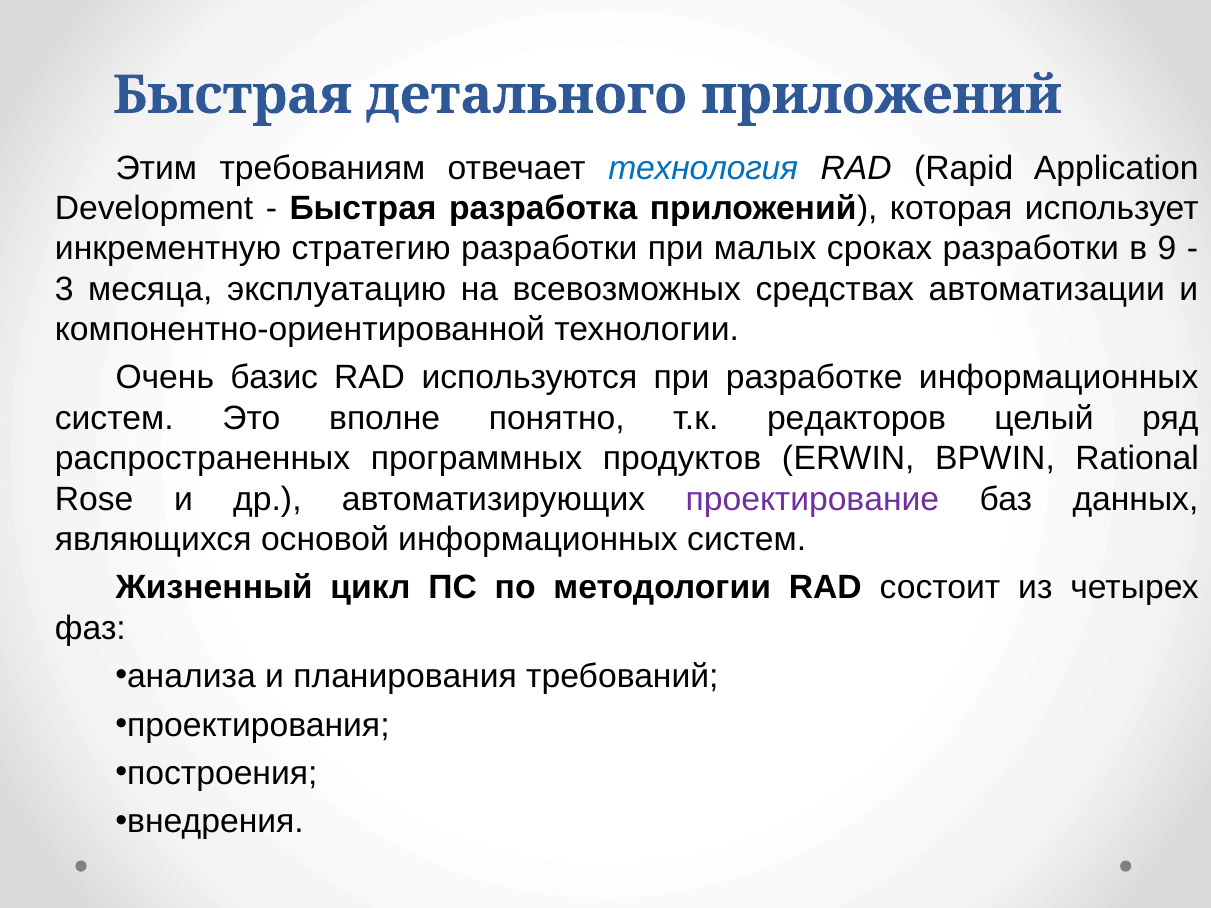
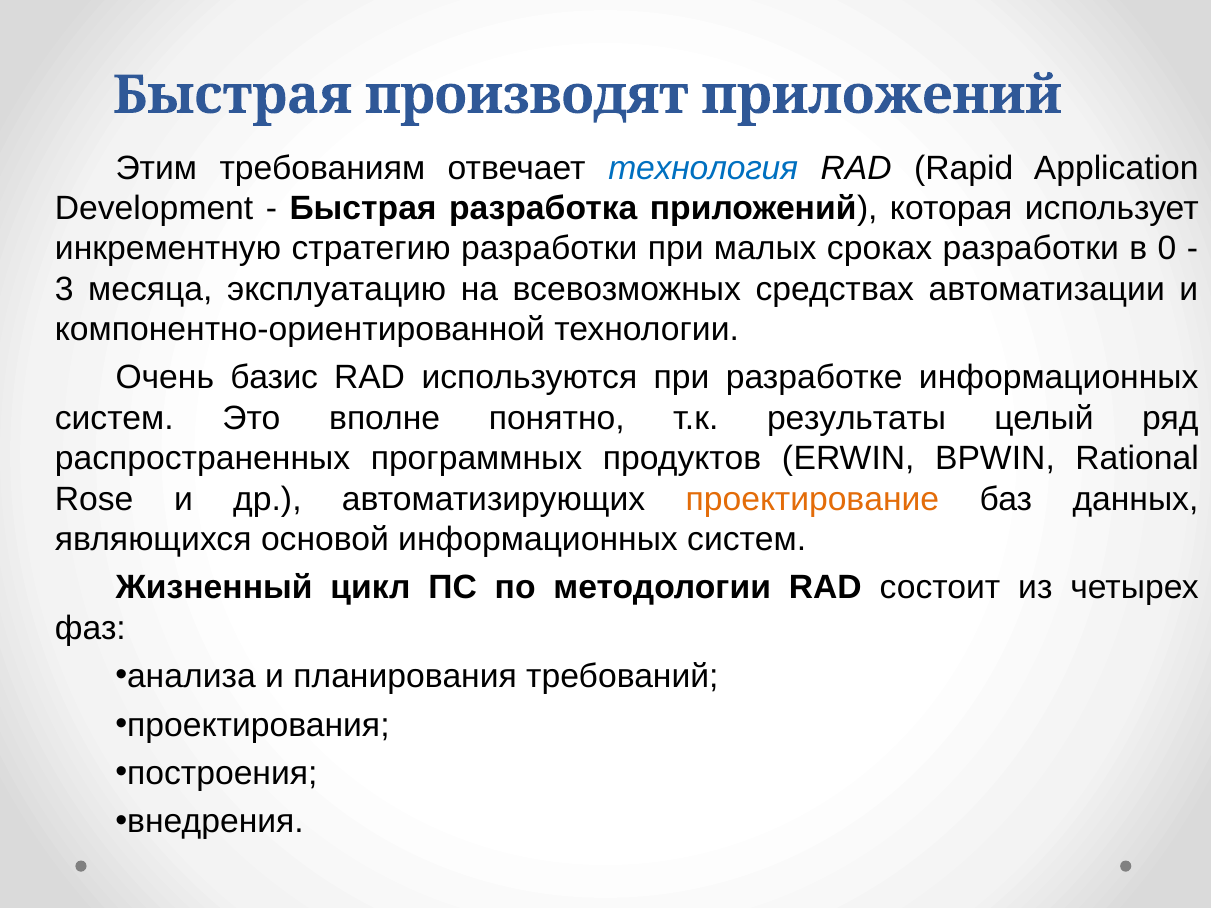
детального: детального -> производят (527, 95)
9: 9 -> 0 (1167, 249)
редакторов: редакторов -> результаты (857, 418)
проектирование colour: purple -> orange (812, 499)
